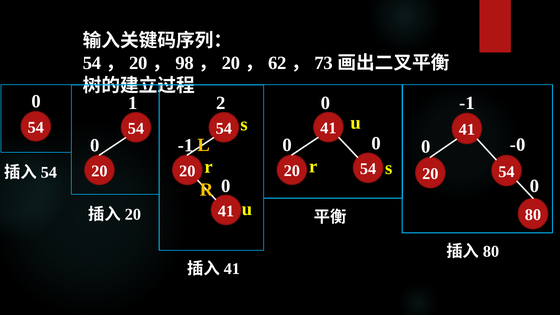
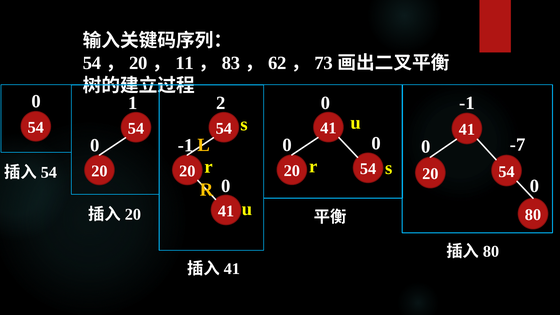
98: 98 -> 11 (185, 63)
20: 20 -> 83 (231, 63)
-0: -0 -> -7 (518, 145)
